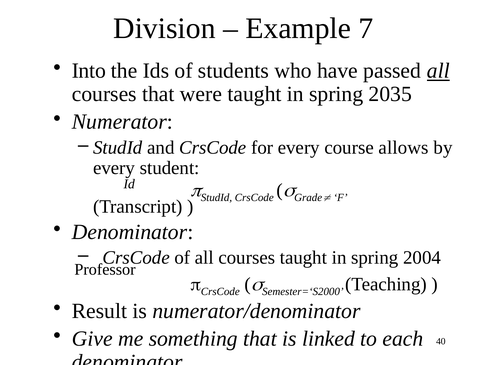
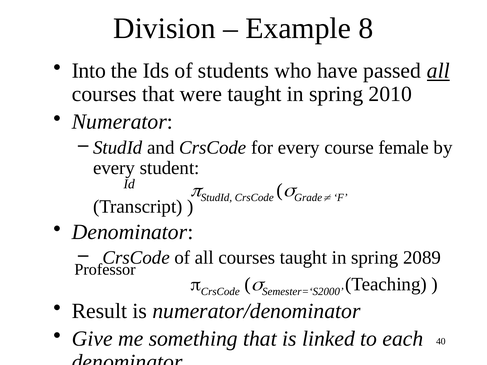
7: 7 -> 8 (366, 28)
2035: 2035 -> 2010 (390, 94)
allows: allows -> female (404, 148)
2004: 2004 -> 2089 (422, 258)
